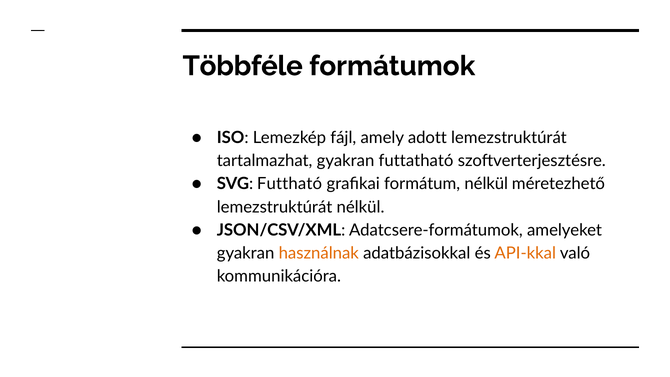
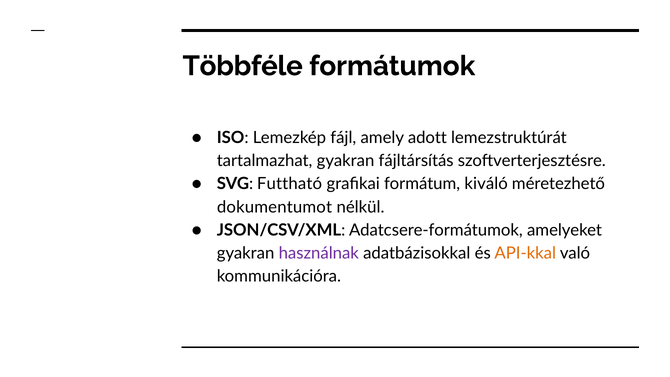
futtatható: futtatható -> fájltársítás (416, 161)
formátum nélkül: nélkül -> kiváló (486, 184)
lemezstruktúrát: lemezstruktúrát -> dokumentumot (274, 207)
használnak colour: orange -> purple (319, 253)
